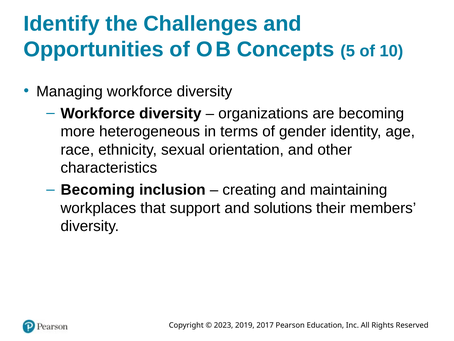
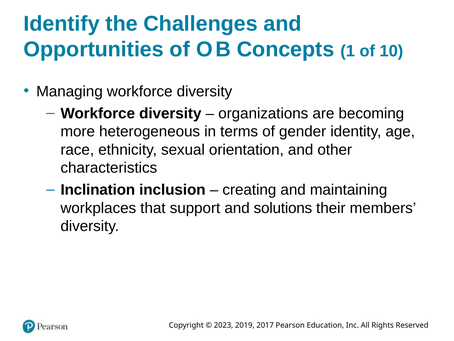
5: 5 -> 1 (348, 51)
Becoming: Becoming -> Inclination (98, 190)
